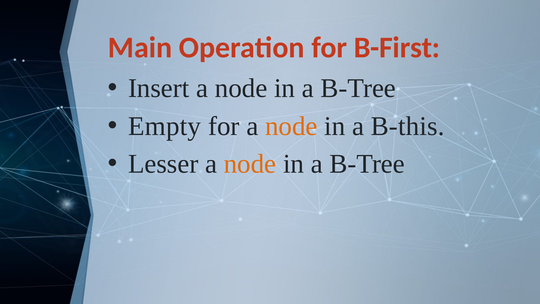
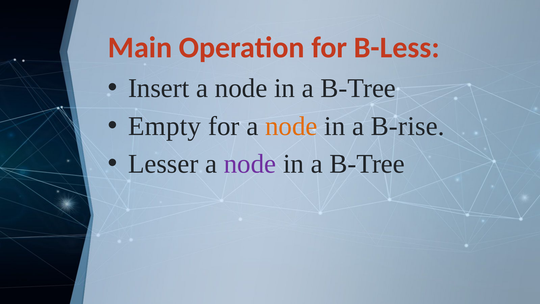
B-First: B-First -> B-Less (397, 48)
B-this: B-this -> B-rise (408, 126)
node colour: orange -> purple (250, 164)
